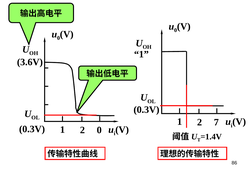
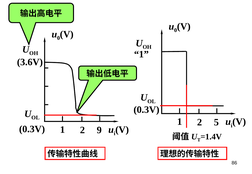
7: 7 -> 5 (216, 123)
2 0: 0 -> 9 (99, 130)
